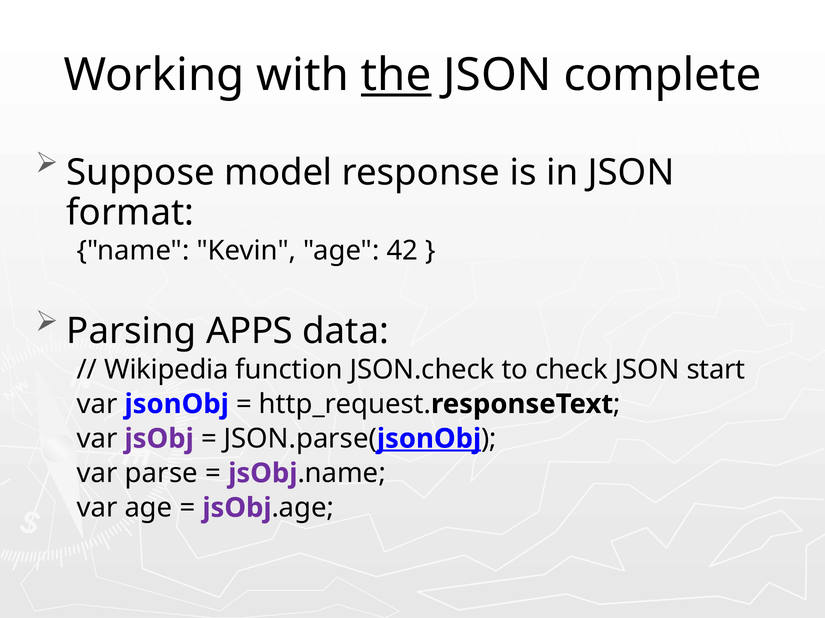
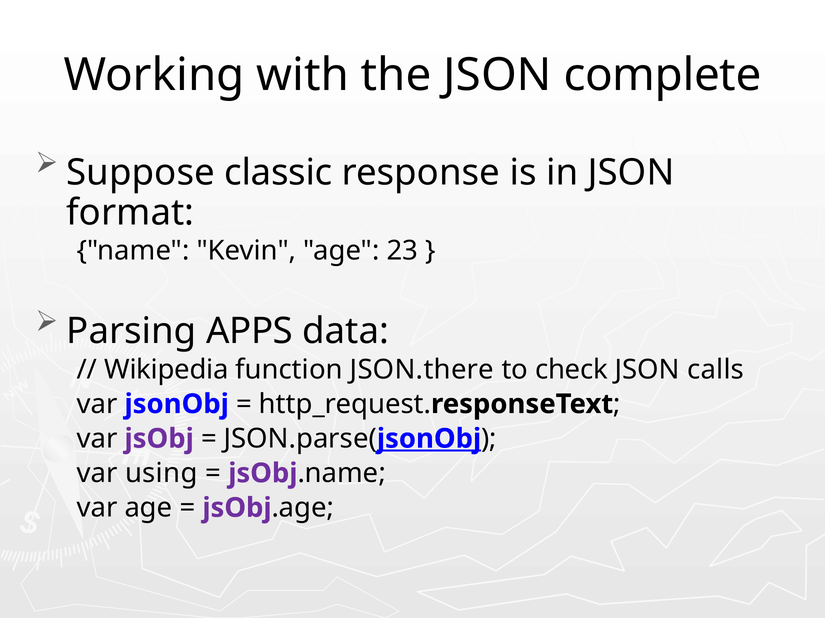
the underline: present -> none (396, 75)
model: model -> classic (278, 173)
42: 42 -> 23 (402, 251)
JSON.check: JSON.check -> JSON.there (422, 370)
start: start -> calls (716, 370)
parse: parse -> using (161, 474)
